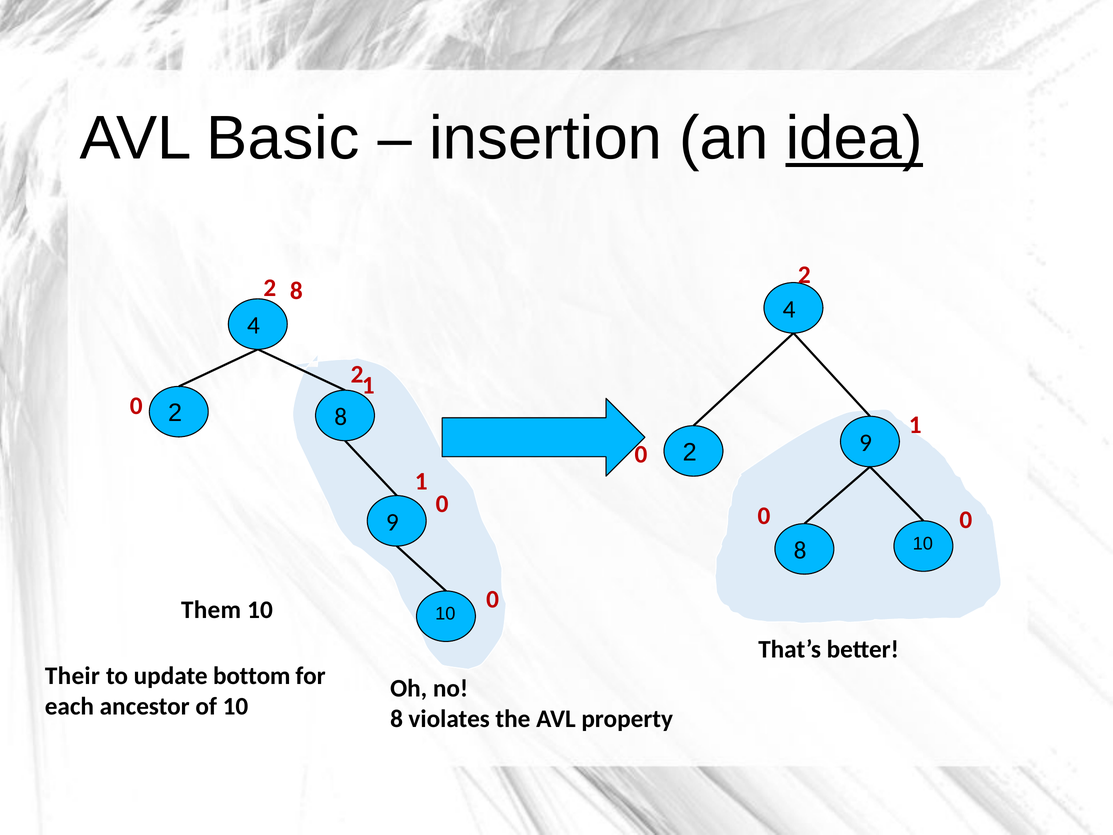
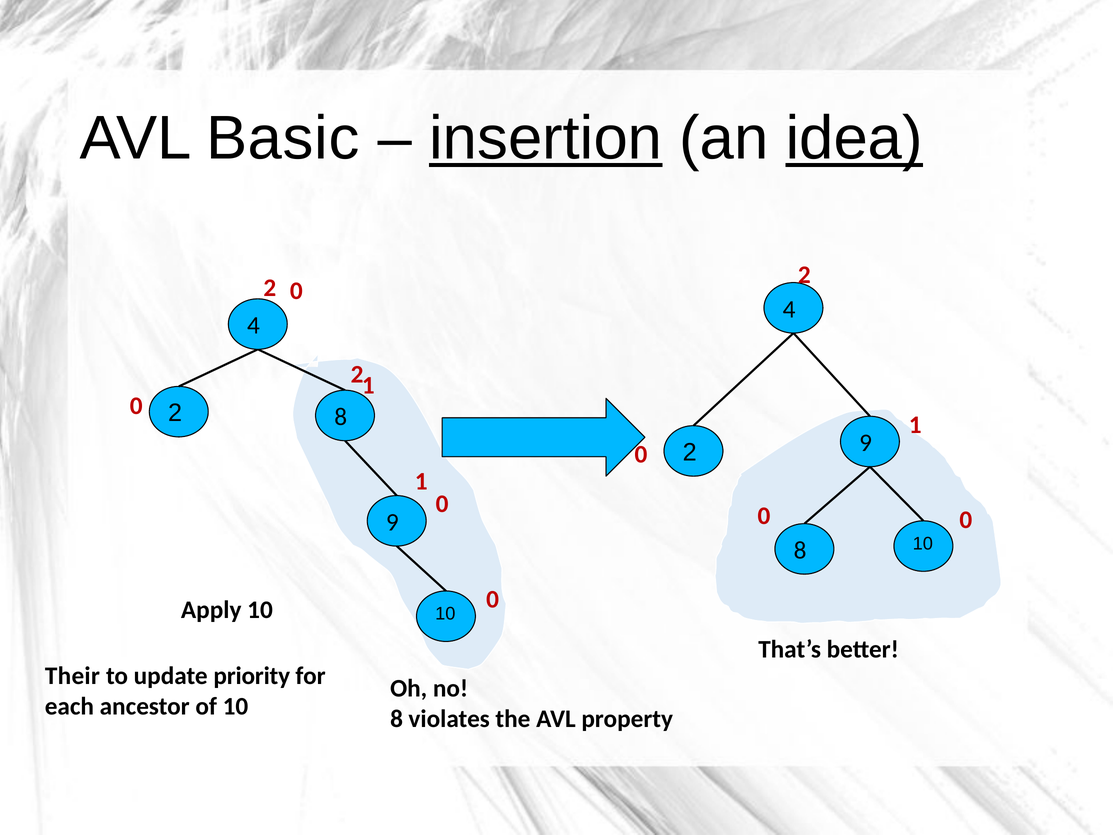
insertion underline: none -> present (546, 138)
8: 8 -> 0 (296, 291)
Them: Them -> Apply (211, 609)
bottom: bottom -> priority (252, 676)
